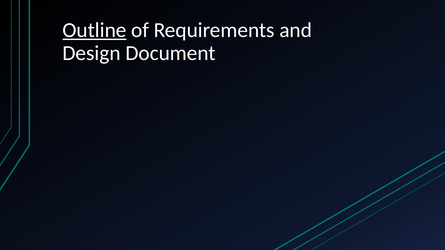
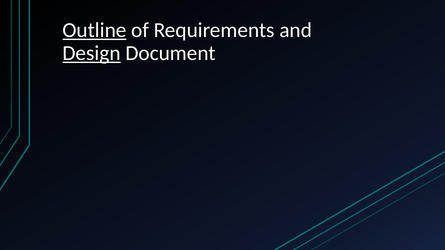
Design underline: none -> present (92, 53)
